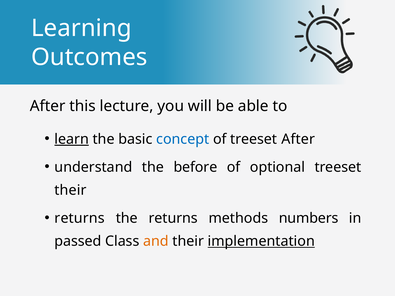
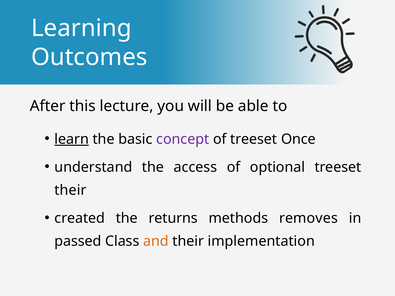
concept colour: blue -> purple (183, 139)
treeset After: After -> Once (298, 139)
before: before -> access (195, 167)
returns: returns -> created (80, 218)
numbers: numbers -> removes (308, 218)
implementation underline: present -> none (261, 241)
